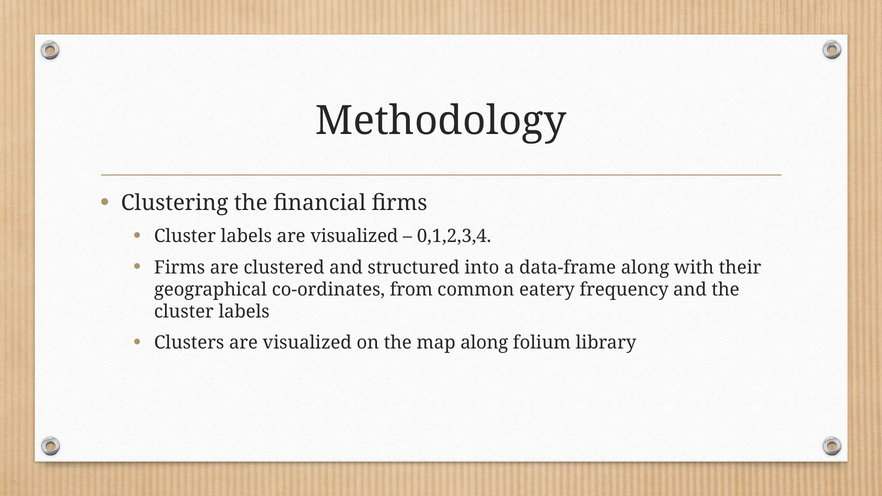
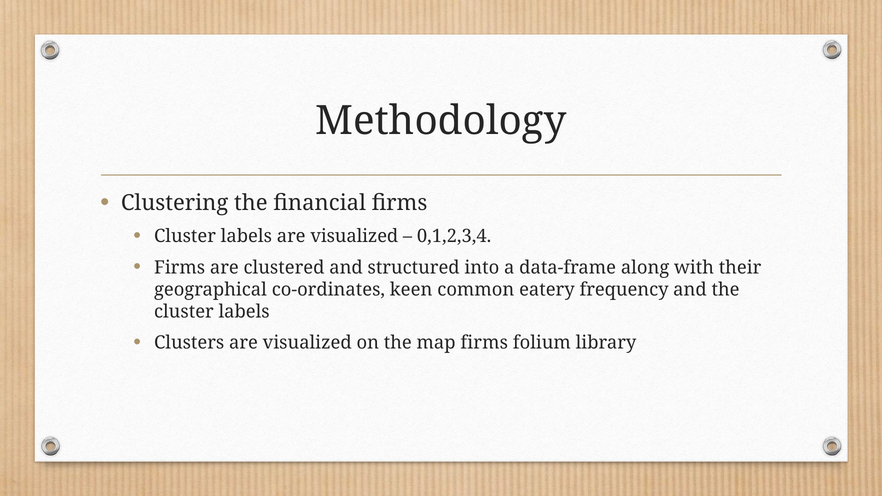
from: from -> keen (411, 290)
map along: along -> firms (484, 343)
